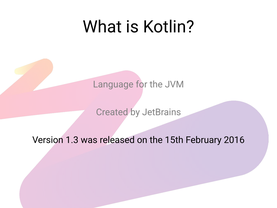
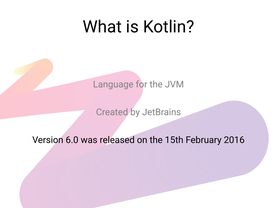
1.3: 1.3 -> 6.0 (72, 140)
